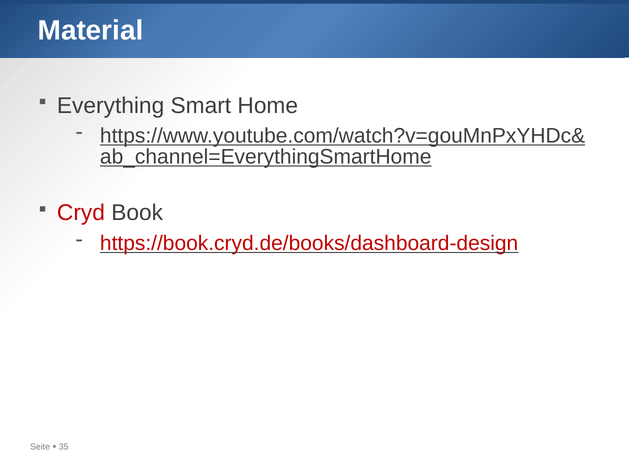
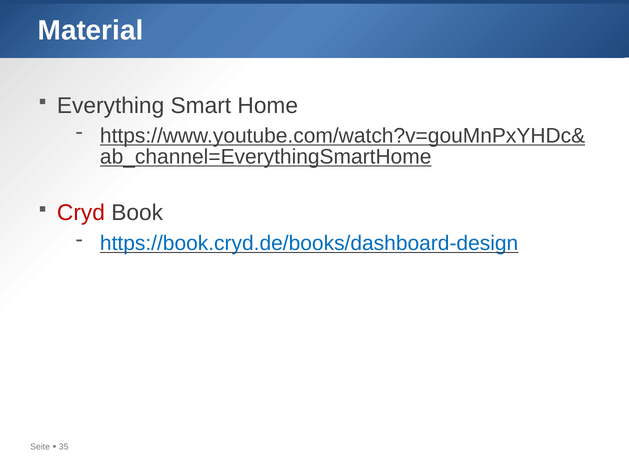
https://book.cryd.de/books/dashboard-design colour: red -> blue (309, 243)
